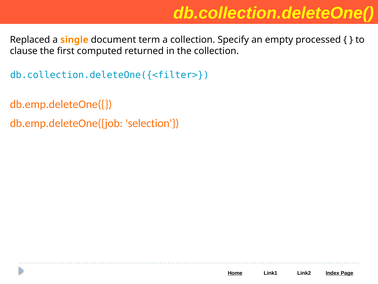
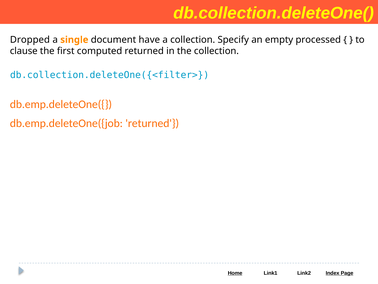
Replaced: Replaced -> Dropped (30, 40)
term: term -> have (149, 40)
db.emp.deleteOne({job selection: selection -> returned (152, 123)
